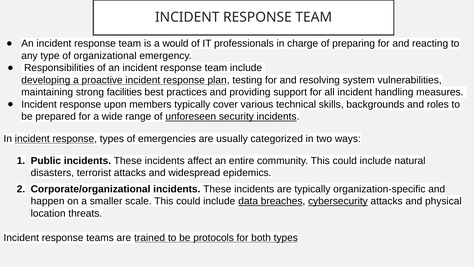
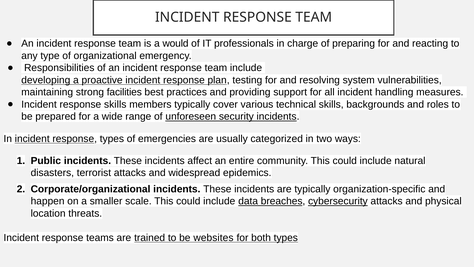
response upon: upon -> skills (115, 104)
protocols: protocols -> websites (213, 237)
